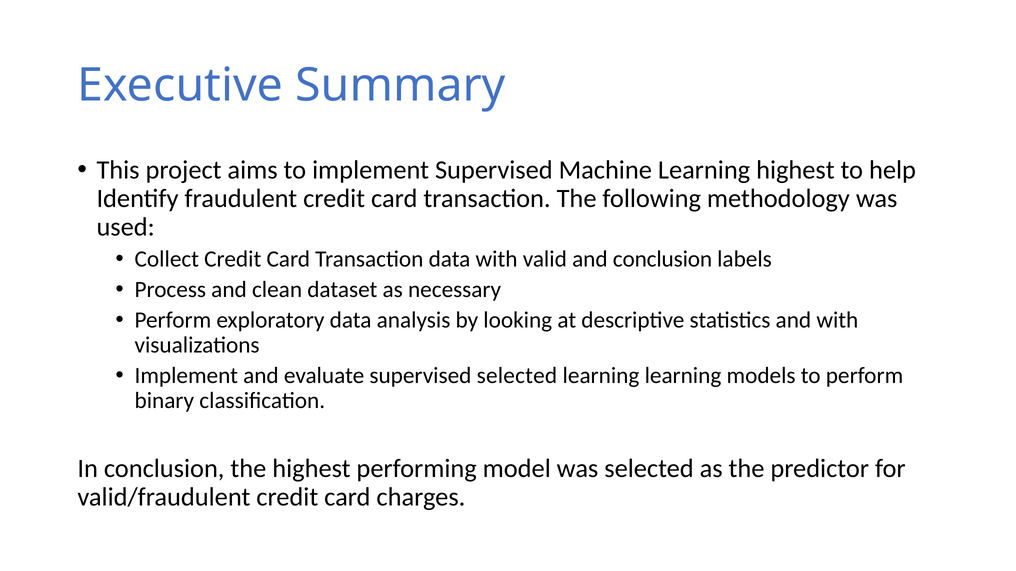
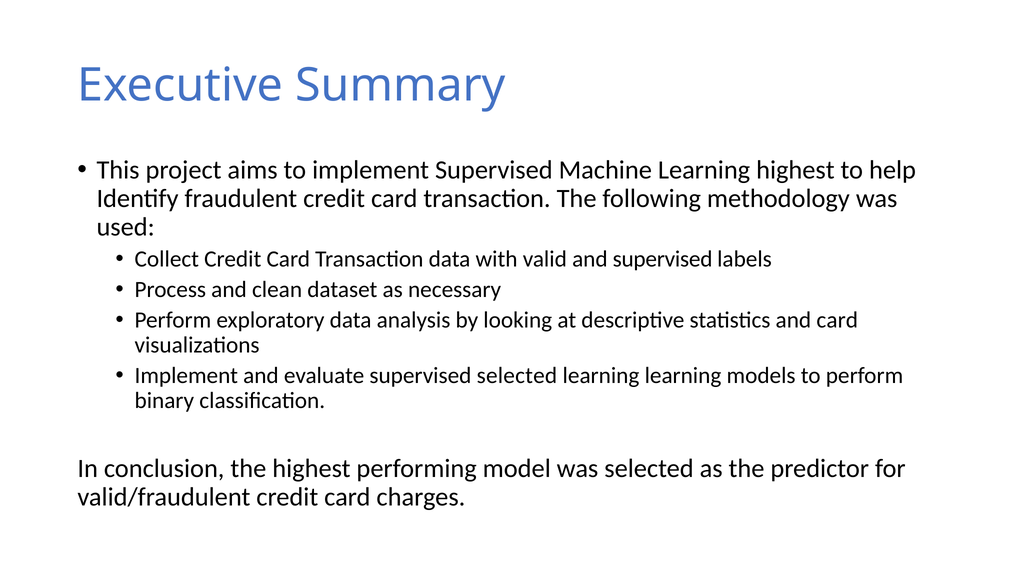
and conclusion: conclusion -> supervised (663, 259)
and with: with -> card (837, 320)
